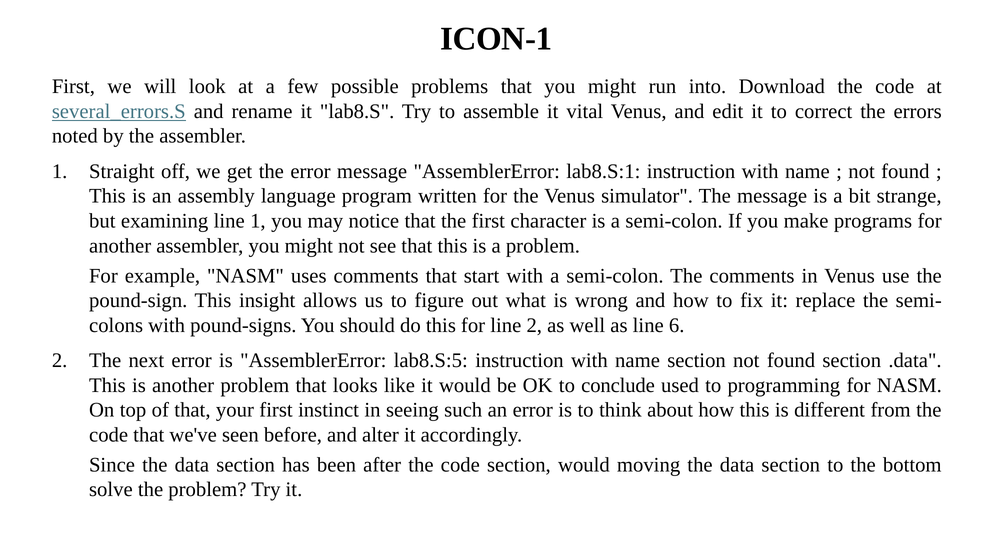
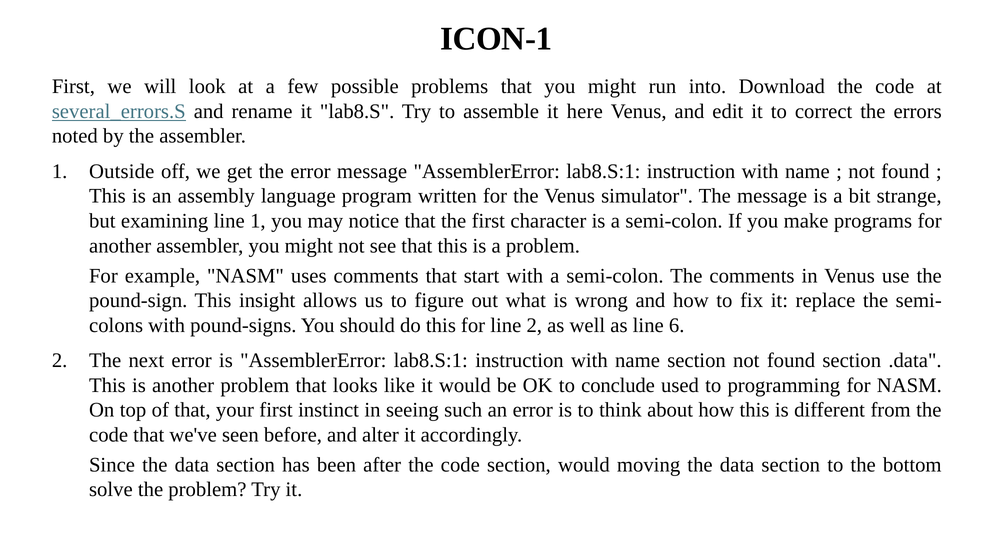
vital: vital -> here (585, 111)
Straight: Straight -> Outside (122, 171)
is AssemblerError lab8.S:5: lab8.S:5 -> lab8.S:1 (431, 360)
